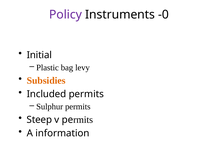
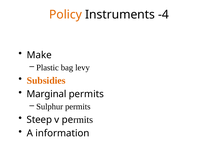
Policy colour: purple -> orange (65, 14)
-0: -0 -> -4 (164, 14)
Initial: Initial -> Make (39, 55)
Included: Included -> Marginal (46, 94)
